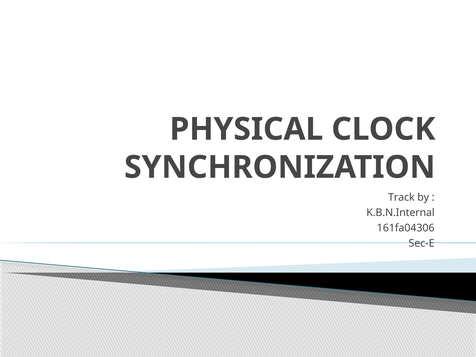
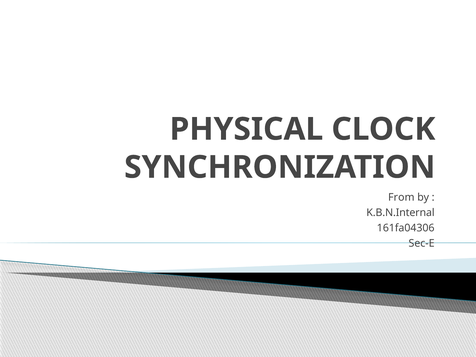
Track: Track -> From (401, 197)
